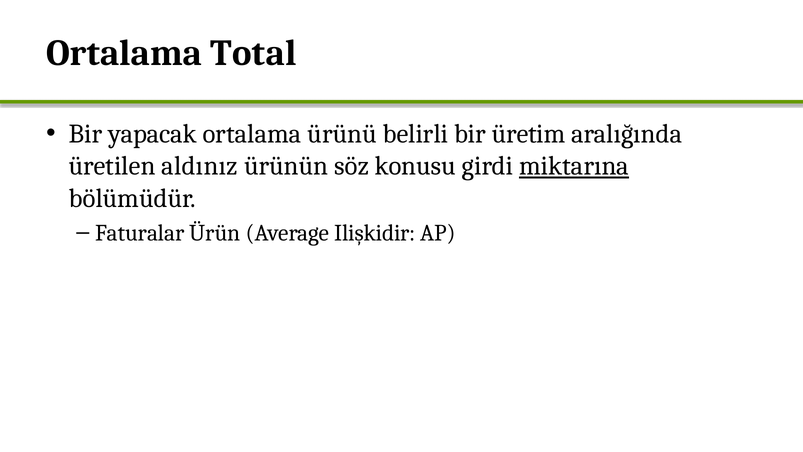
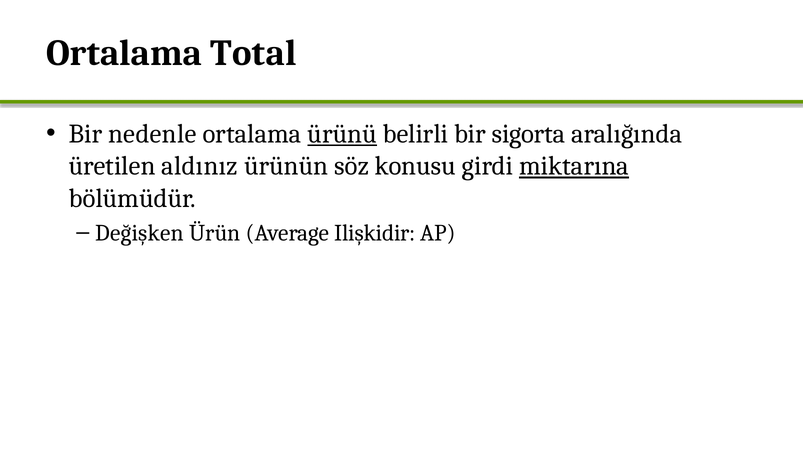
yapacak: yapacak -> nedenle (152, 134)
ürünü underline: none -> present (342, 134)
üretim: üretim -> sigorta (529, 134)
Faturalar: Faturalar -> Değişken (140, 233)
